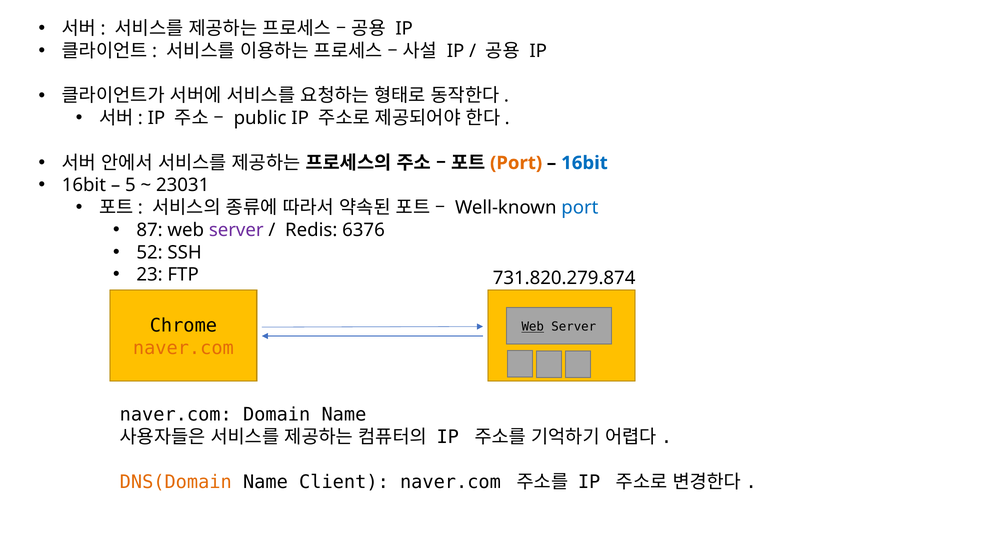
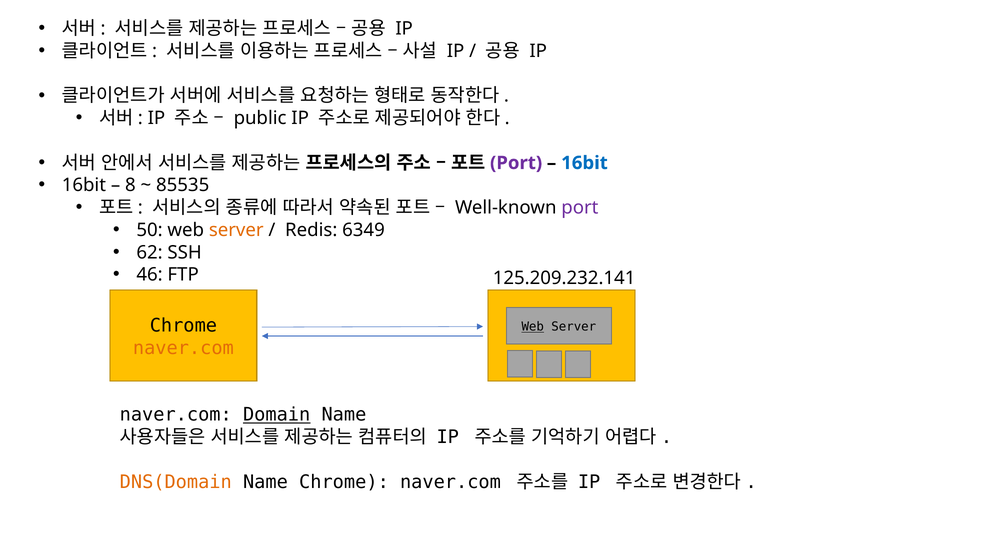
Port colour: orange -> purple (516, 163)
5: 5 -> 8 (130, 185)
23031: 23031 -> 85535 (183, 185)
port colour: blue -> purple (580, 208)
87: 87 -> 50 (150, 230)
server colour: purple -> orange (236, 230)
6376: 6376 -> 6349 (364, 230)
52: 52 -> 62 (150, 252)
23: 23 -> 46 (150, 275)
731.820.279.874: 731.820.279.874 -> 125.209.232.141 (564, 278)
Domain underline: none -> present (277, 415)
Name Client: Client -> Chrome (344, 482)
